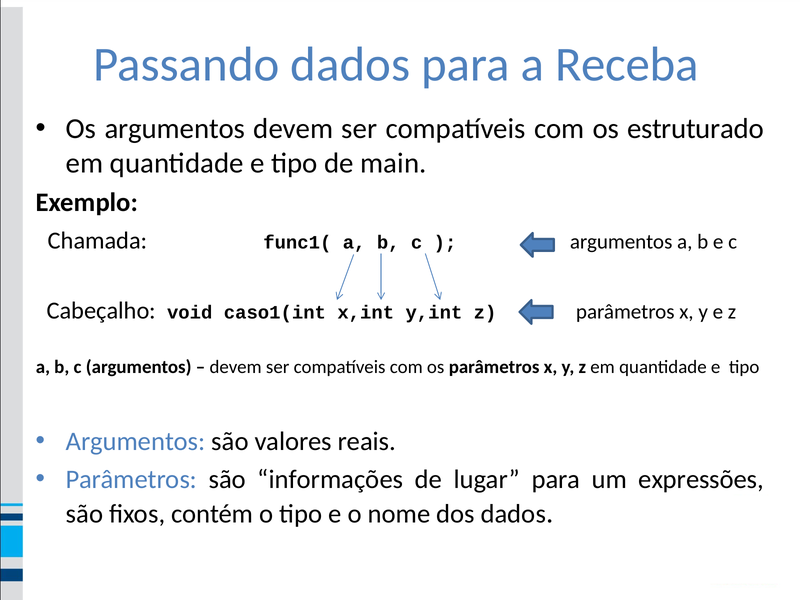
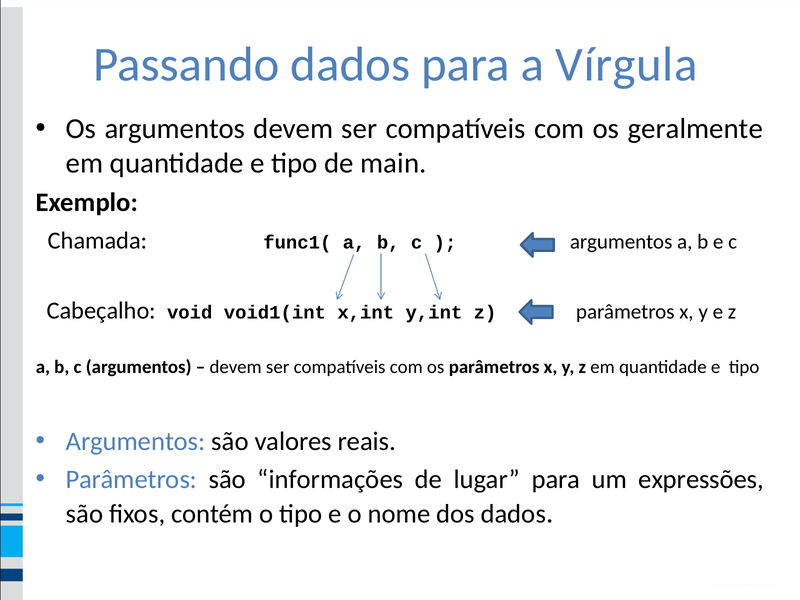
Receba: Receba -> Vírgula (626, 65)
estruturado: estruturado -> geralmente (695, 129)
caso1(int: caso1(int -> void1(int (275, 312)
